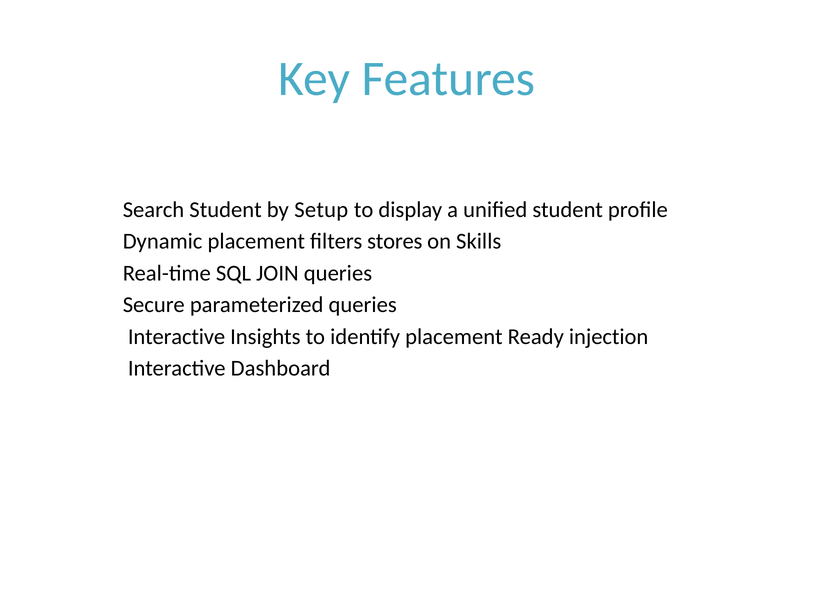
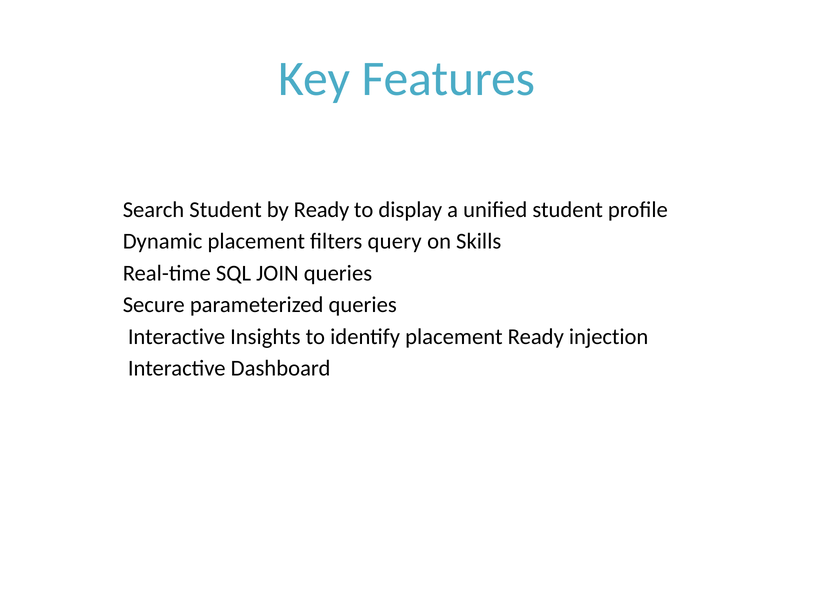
by Setup: Setup -> Ready (322, 210)
stores: stores -> query (395, 241)
